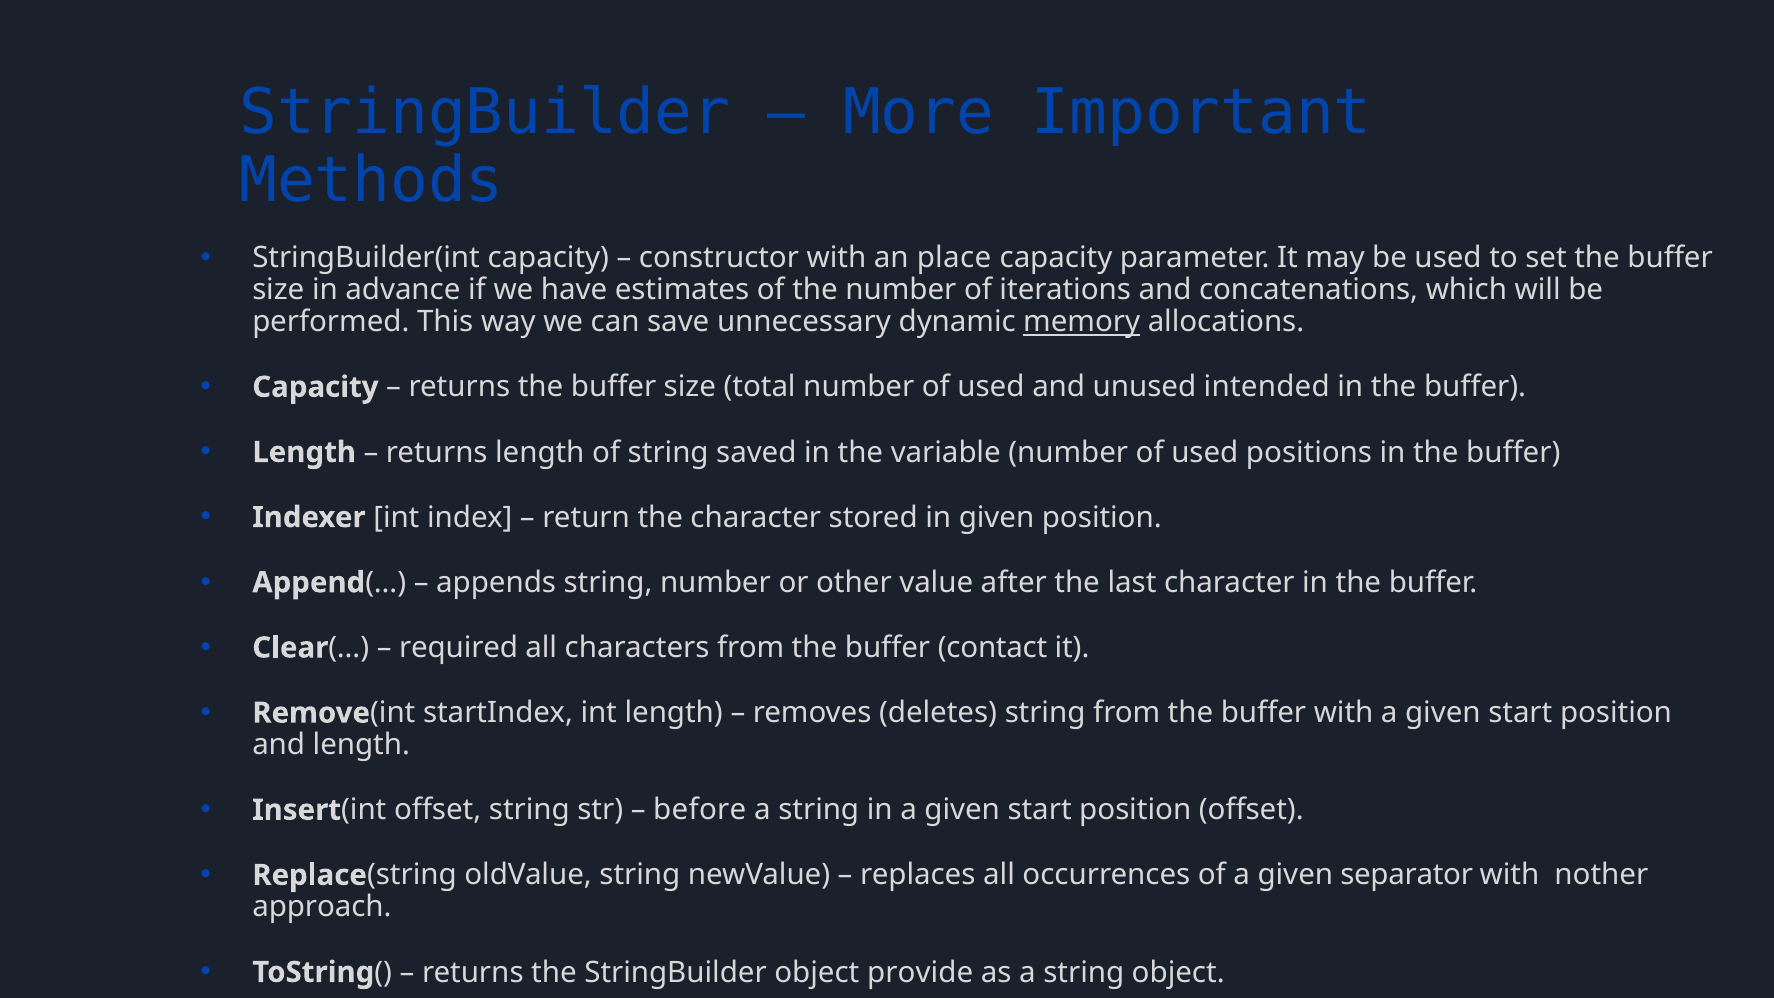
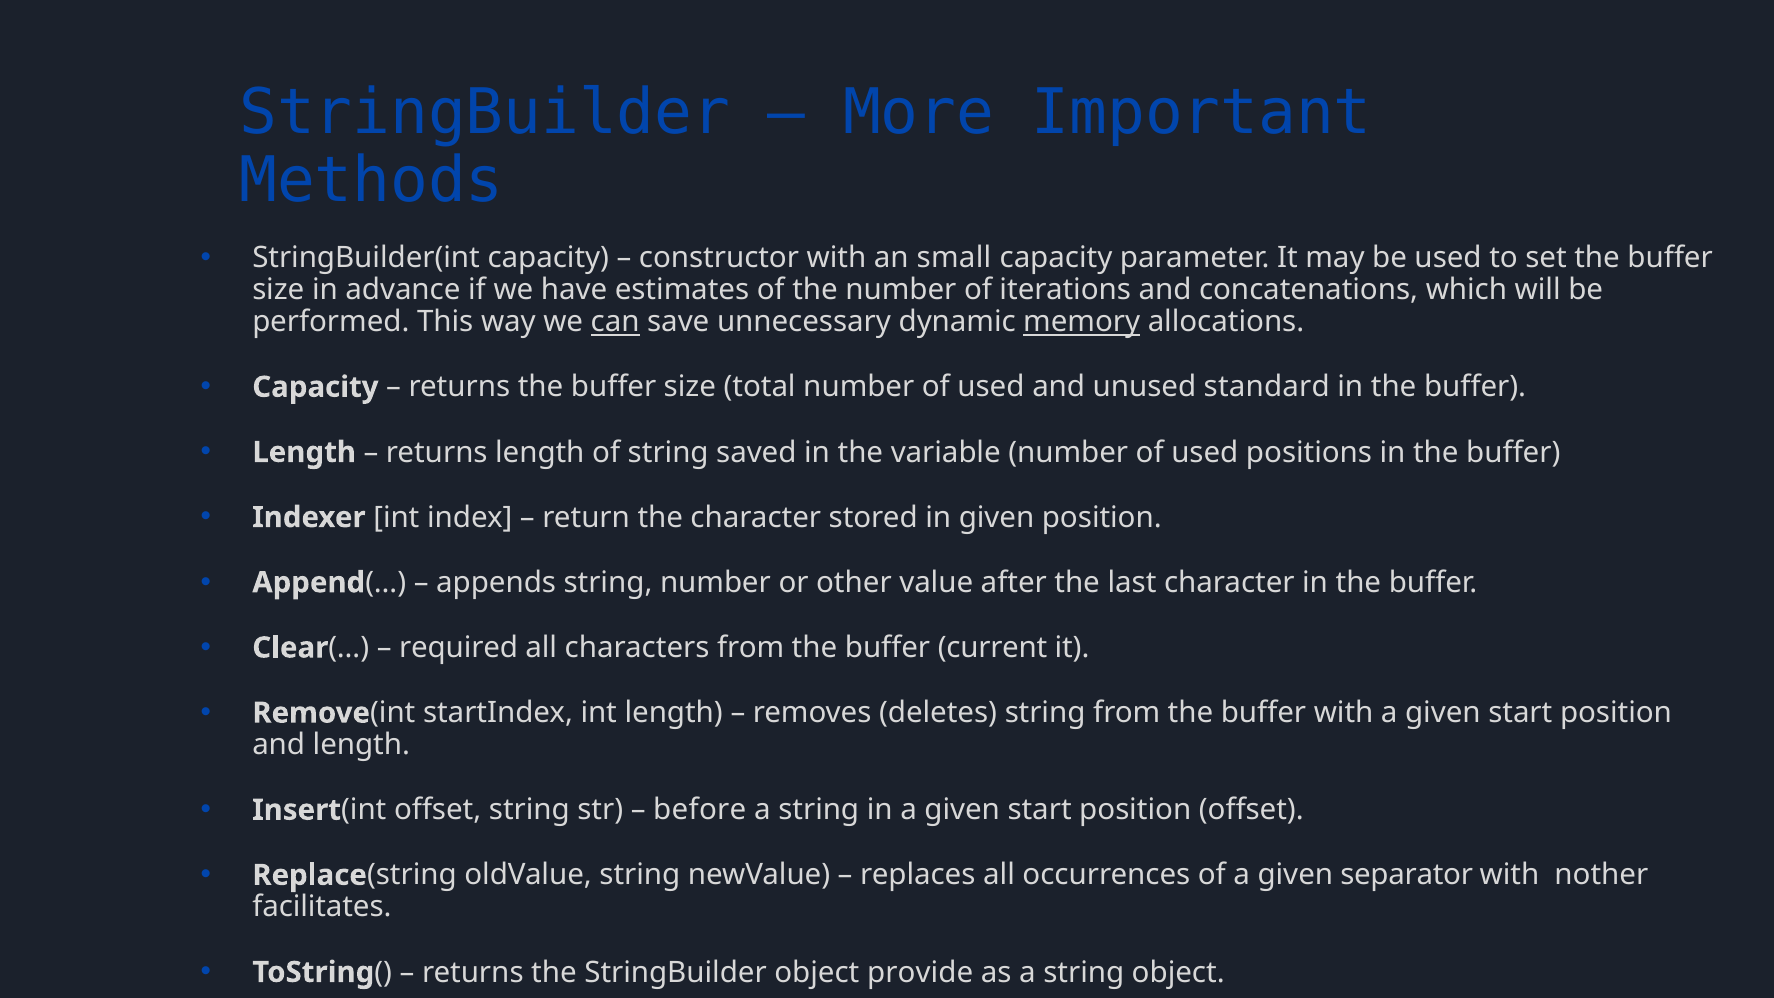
place: place -> small (954, 258)
can underline: none -> present (615, 322)
intended: intended -> standard (1267, 387)
contact: contact -> current (993, 648)
approach: approach -> facilitates (322, 907)
